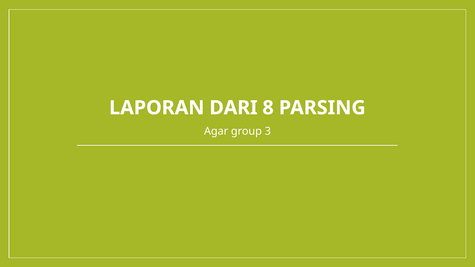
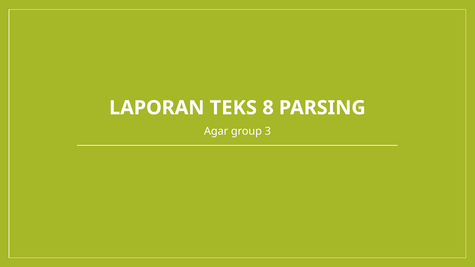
DARI: DARI -> TEKS (233, 108)
